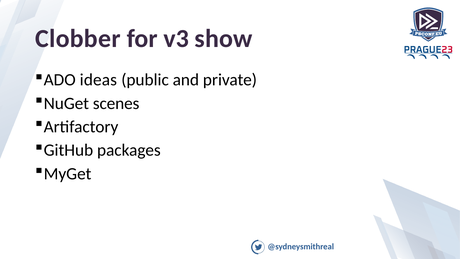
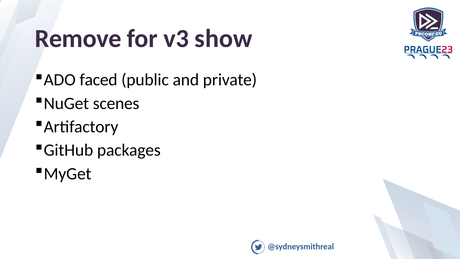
Clobber: Clobber -> Remove (78, 39)
ideas: ideas -> faced (99, 80)
